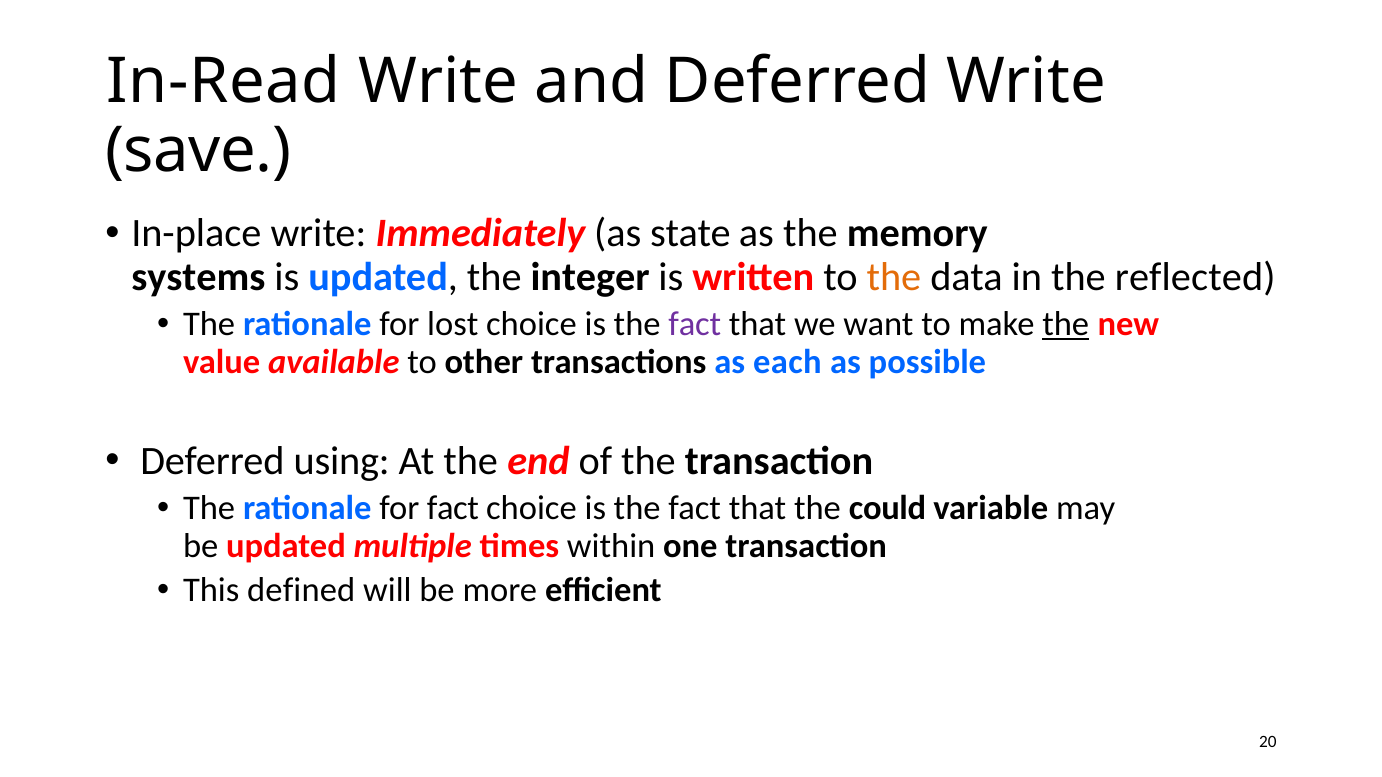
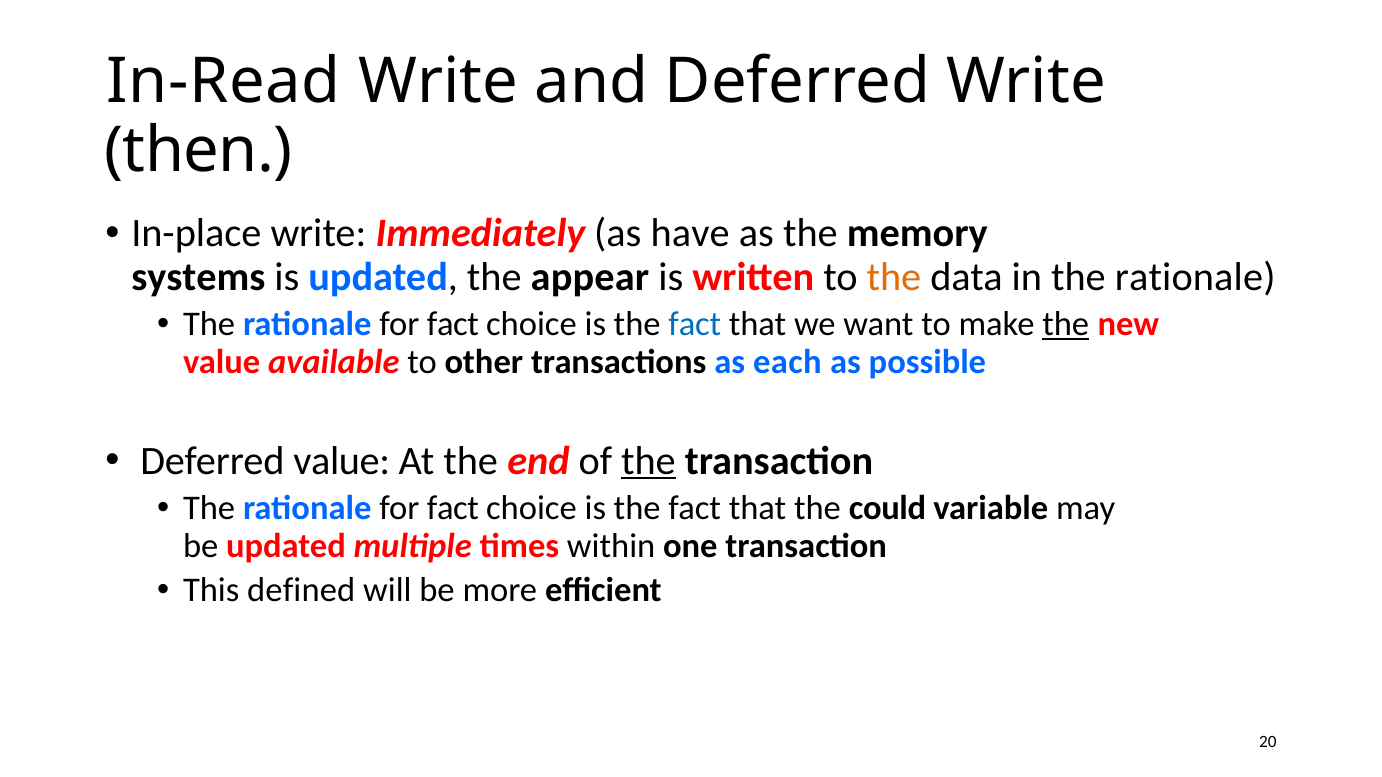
save: save -> then (198, 150)
state: state -> have (690, 234)
integer: integer -> appear (590, 277)
in the reflected: reflected -> rationale (1195, 277)
lost: lost -> fact (453, 325)
fact colour: purple -> blue (695, 325)
Deferred using: using -> value (342, 461)
the underline: none -> present (648, 461)
